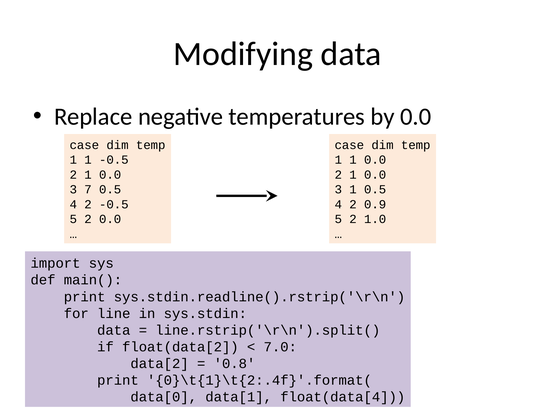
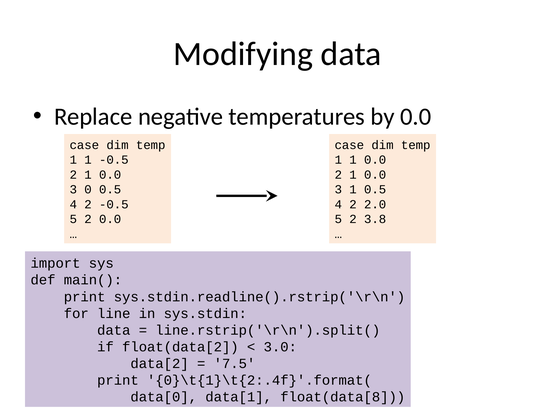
7: 7 -> 0 (88, 189)
0.9: 0.9 -> 2.0 (375, 204)
1.0: 1.0 -> 3.8 (375, 219)
7.0: 7.0 -> 3.0 (280, 346)
0.8: 0.8 -> 7.5 (234, 363)
float(data[4: float(data[4 -> float(data[8 (343, 396)
